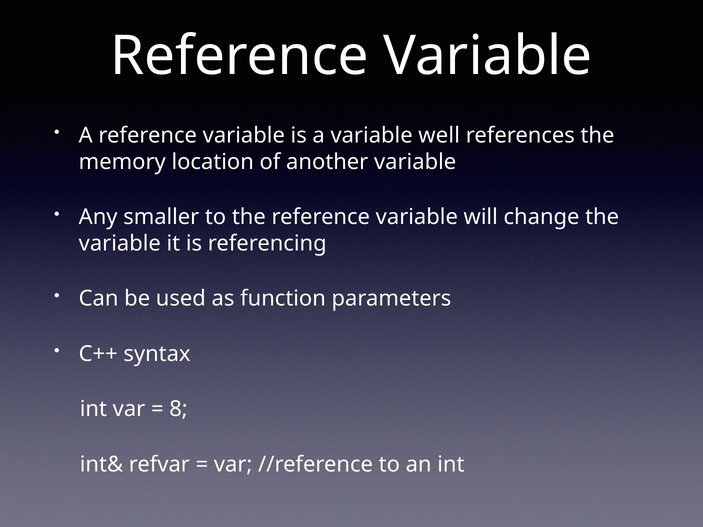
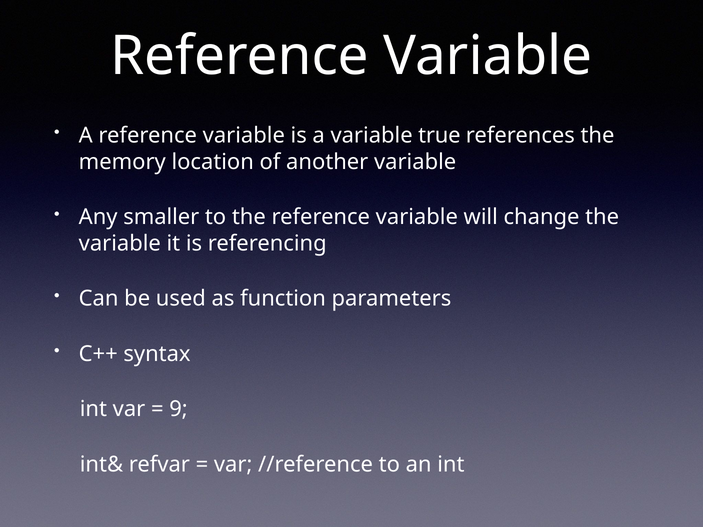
well: well -> true (439, 136)
8: 8 -> 9 (179, 409)
